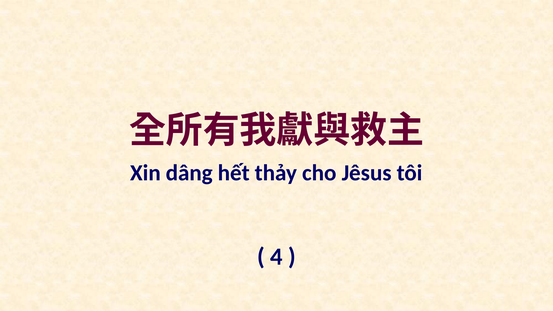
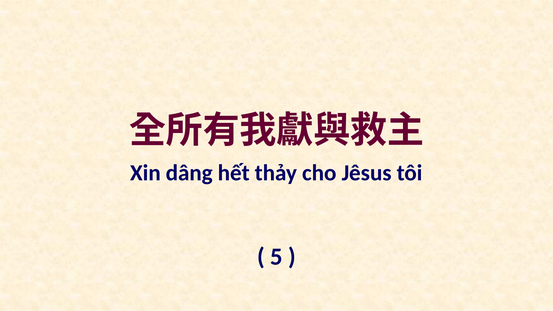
4: 4 -> 5 (276, 257)
